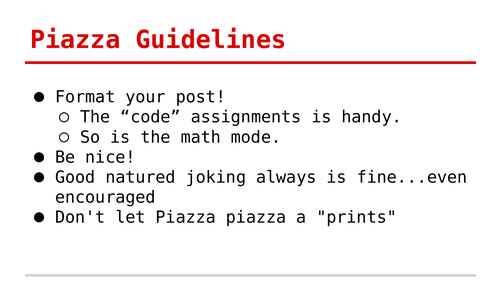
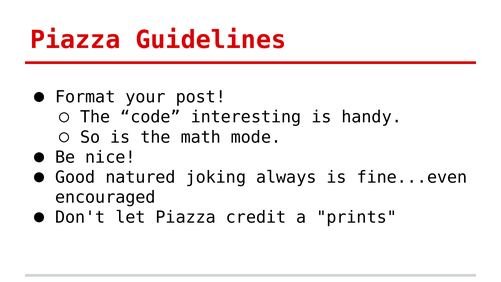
assignments: assignments -> interesting (246, 117)
Piazza piazza: piazza -> credit (256, 217)
